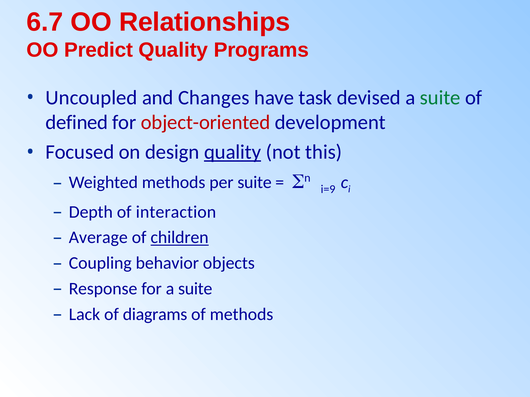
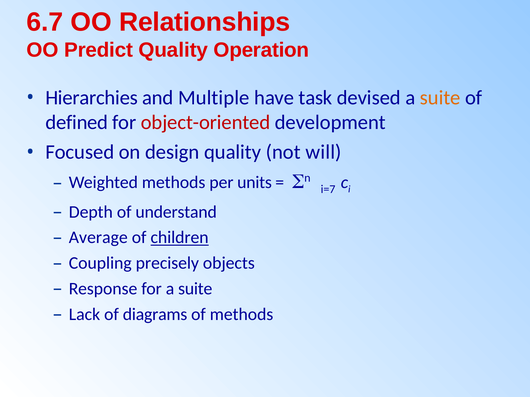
Programs: Programs -> Operation (261, 50)
Uncoupled: Uncoupled -> Hierarchies (92, 98)
Changes: Changes -> Multiple (214, 98)
suite colour: green -> orange (440, 98)
quality underline: present -> none (233, 152)
this: this -> will (324, 152)
per suite: suite -> units (255, 183)
i=9: i=9 -> i=7 (328, 190)
interaction: interaction -> understand (176, 212)
behavior: behavior -> precisely (167, 263)
